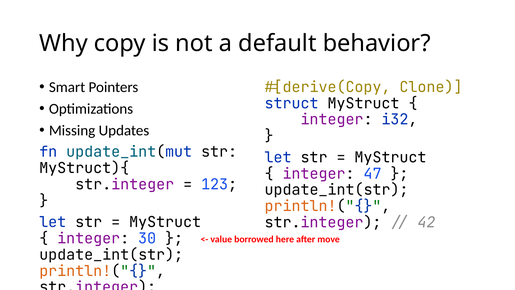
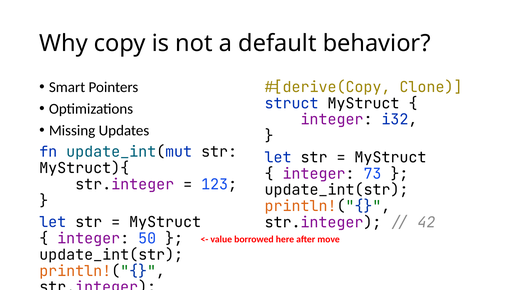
47: 47 -> 73 (372, 174)
30: 30 -> 50 (147, 238)
